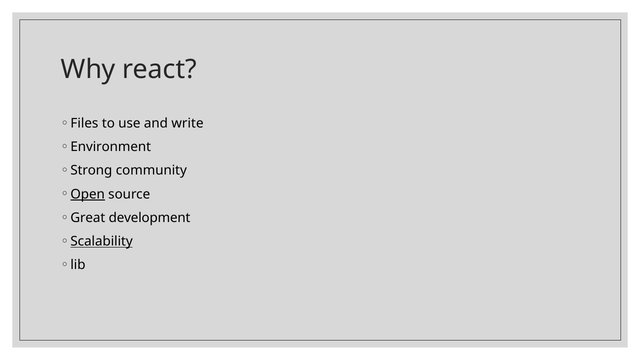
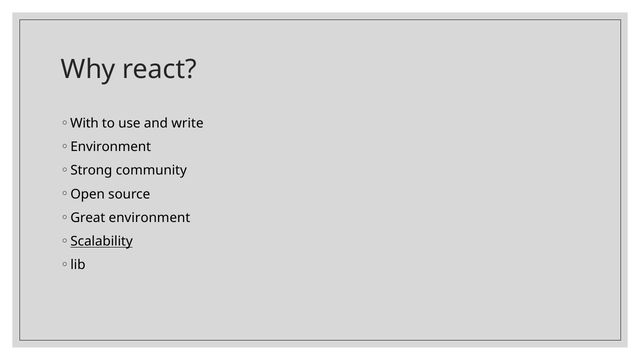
Files: Files -> With (84, 123)
Open underline: present -> none (88, 194)
Great development: development -> environment (149, 218)
